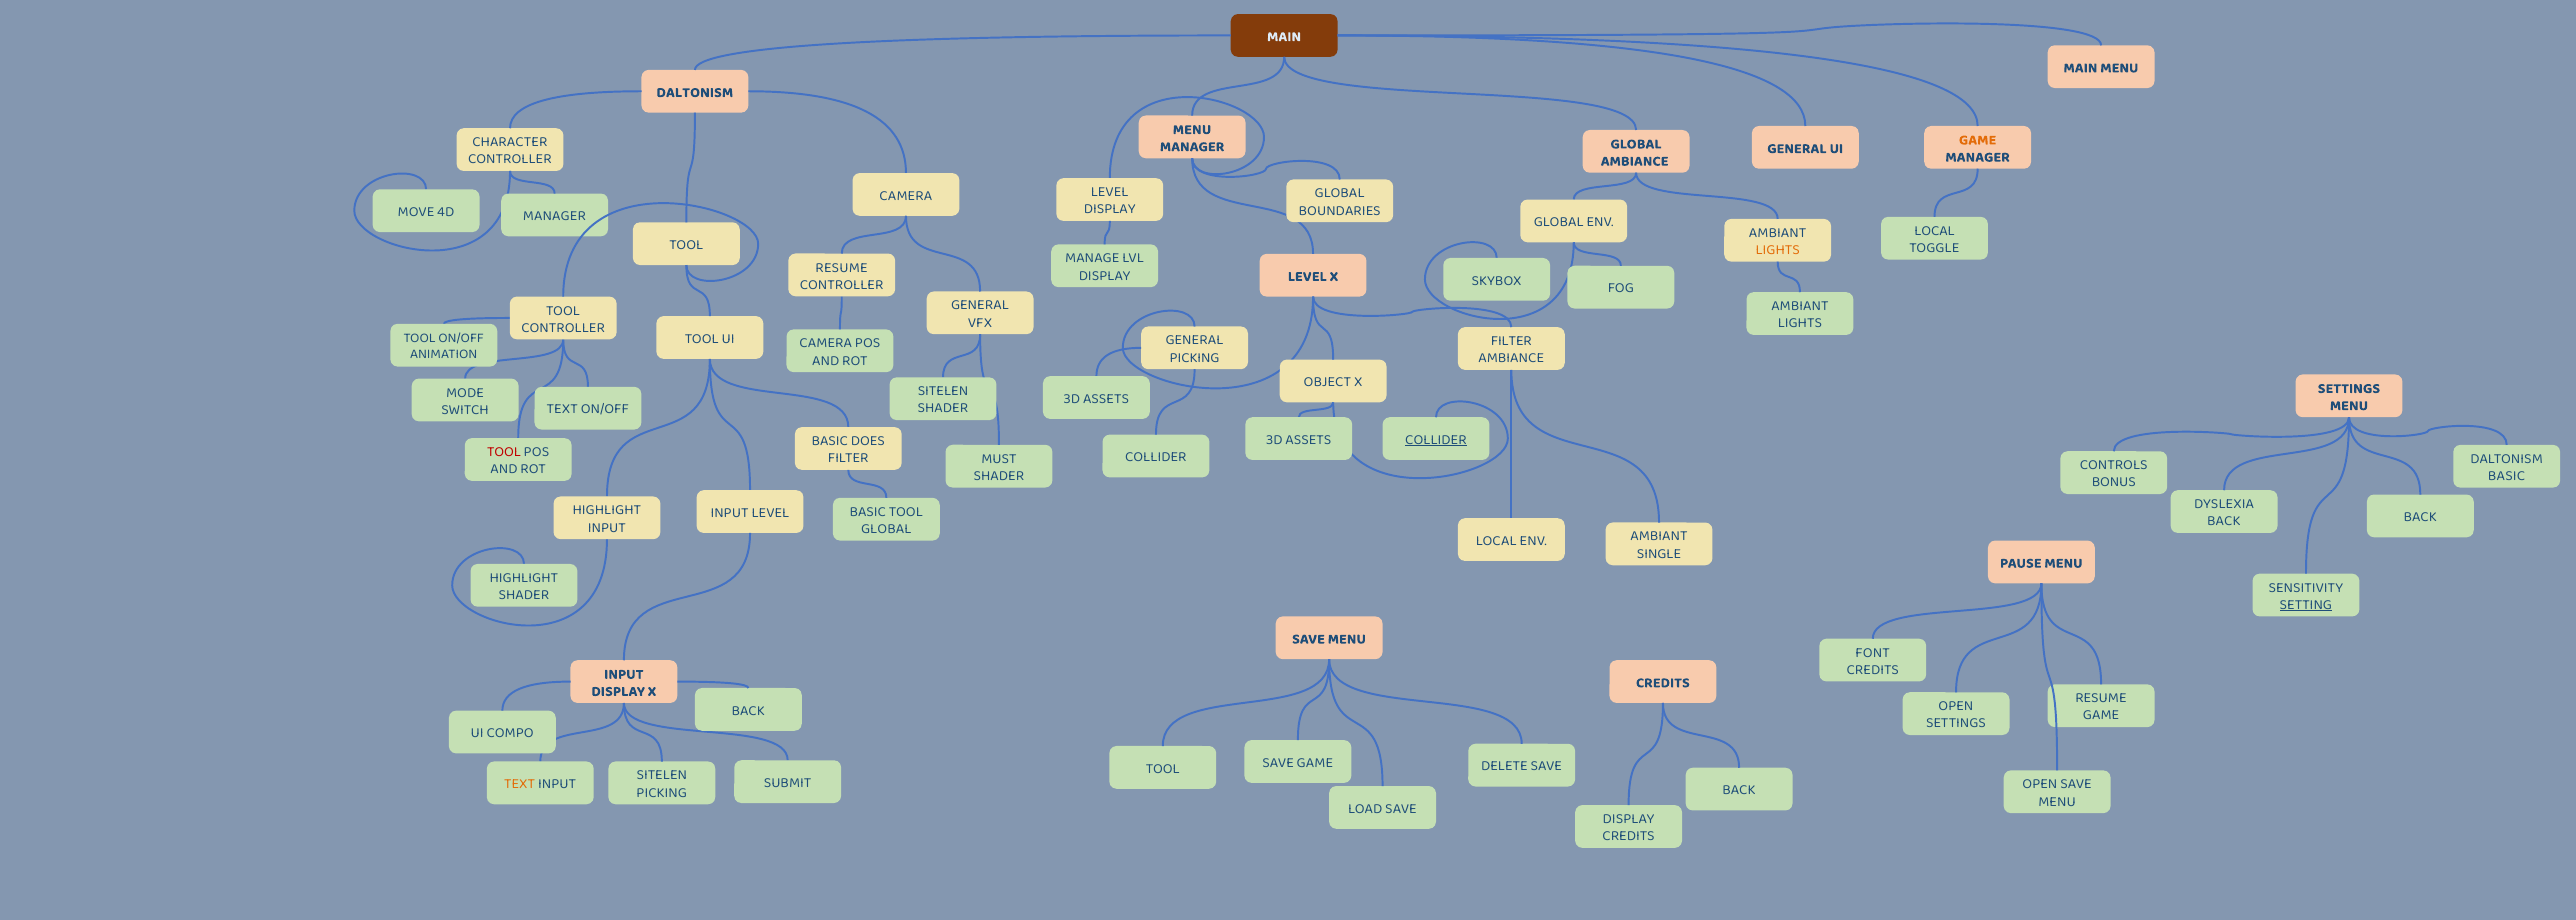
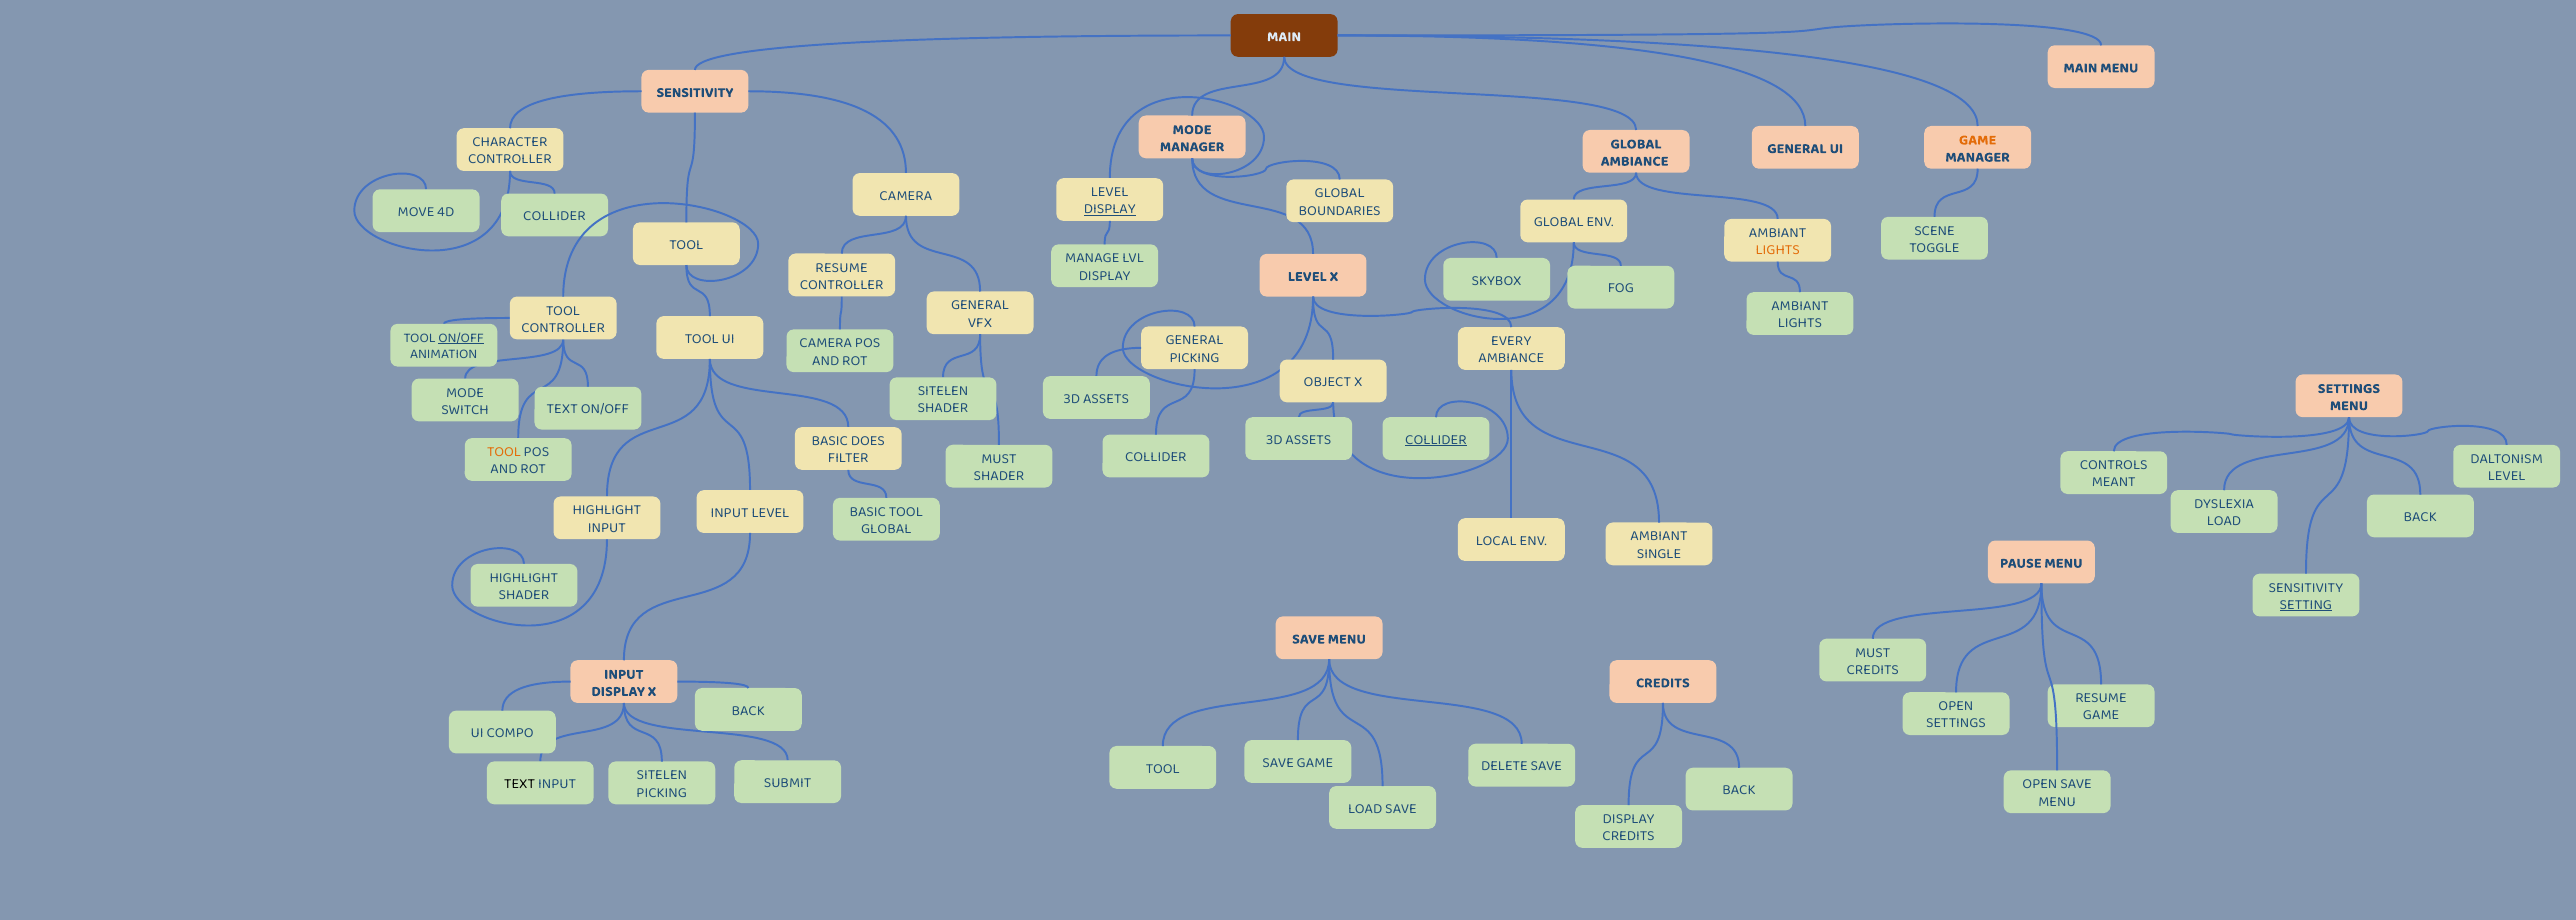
DALTONISM: DALTONISM -> SENSITIVITY (695, 92)
MENU: MENU -> MODE (1192, 129)
DISPLAY underline: none -> present (1110, 209)
MANAGER: MANAGER -> COLLIDER (554, 216)
LOCAL: LOCAL -> SCENE (1934, 231)
ON/OFF underline: none -> present (461, 338)
FILTER: FILTER -> EVERY (1511, 341)
TOOL colour: red -> orange (504, 452)
BASIC: BASIC -> LEVEL (2507, 476)
BONUS: BONUS -> MEANT (2114, 482)
BACK: BACK -> LOAD (2224, 521)
FONT: FONT -> MUST (1873, 652)
TEXT colour: orange -> black (520, 784)
